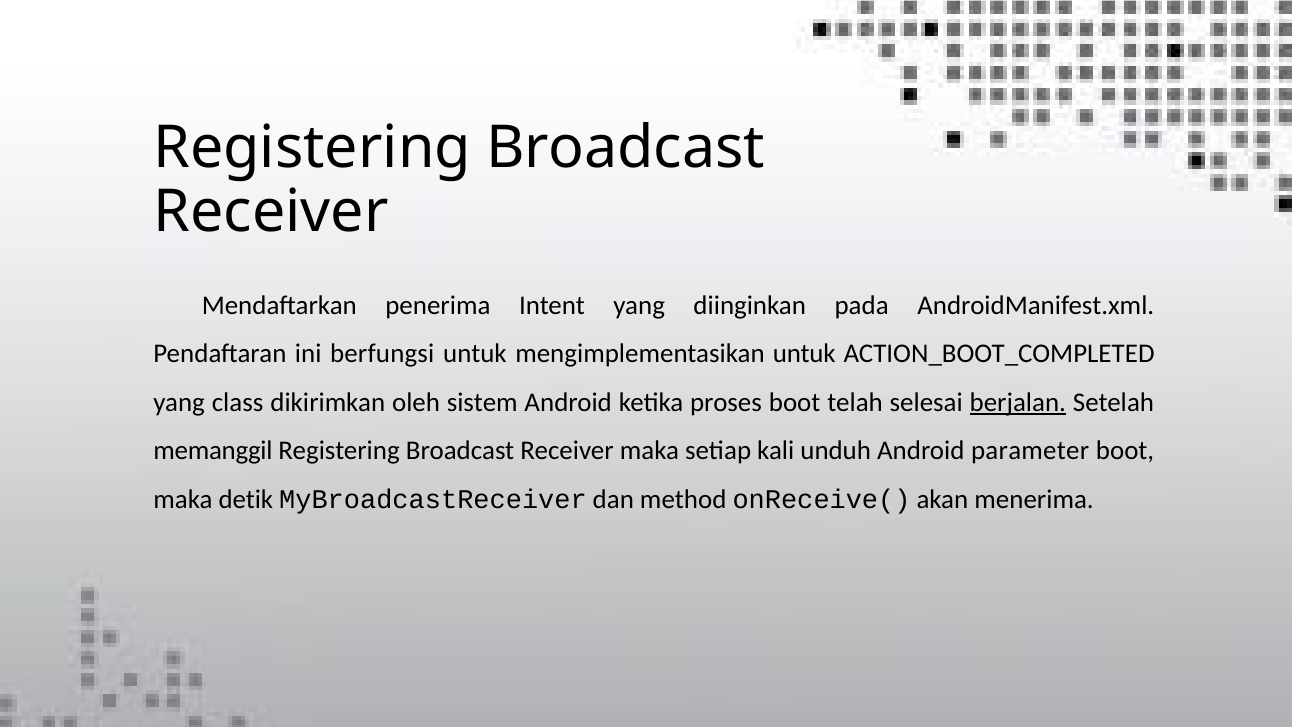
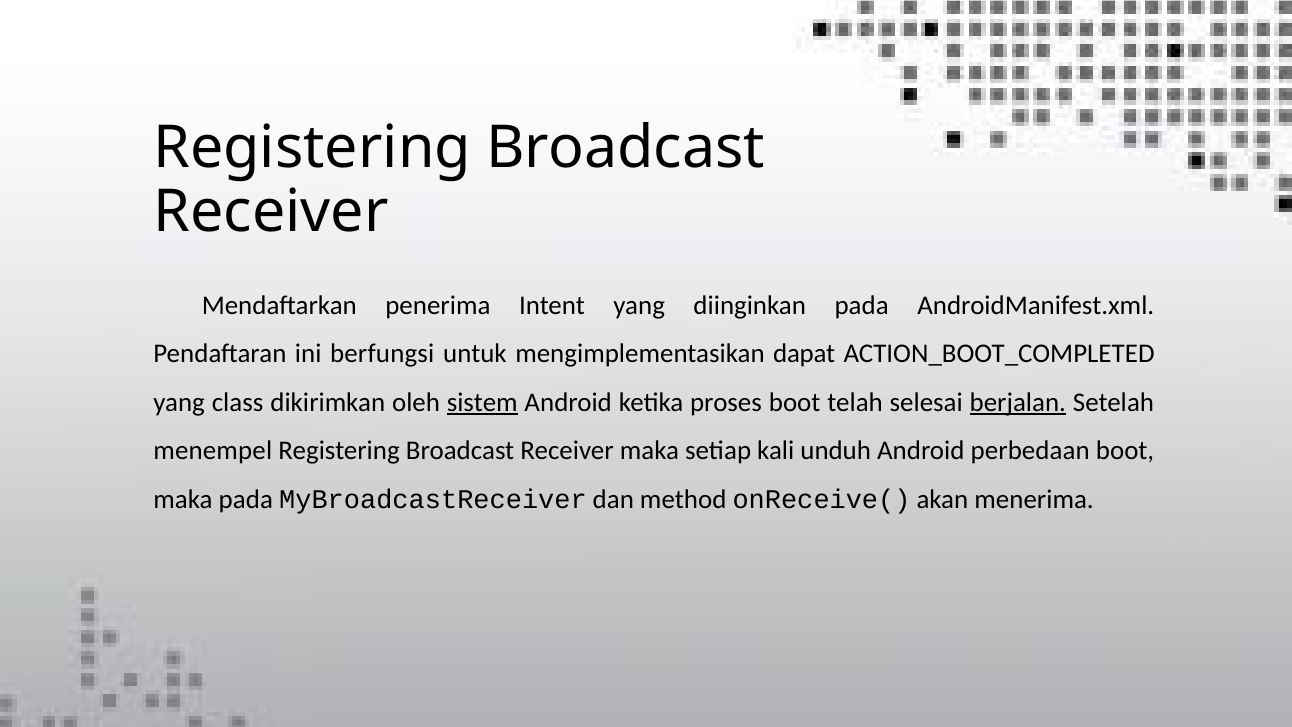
mengimplementasikan untuk: untuk -> dapat (804, 354)
sistem underline: none -> present (482, 402)
memanggil: memanggil -> menempel (213, 451)
parameter: parameter -> perbedaan (1030, 451)
maka detik: detik -> pada (246, 499)
